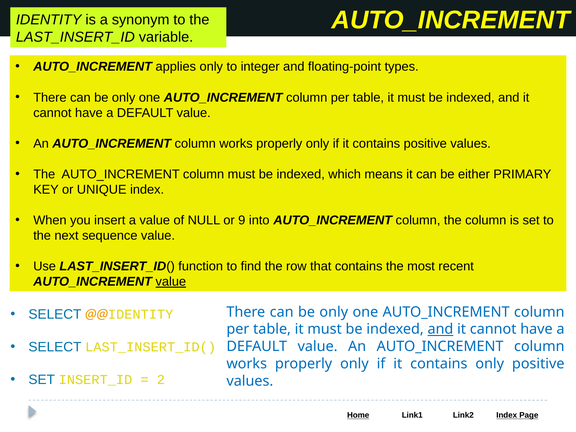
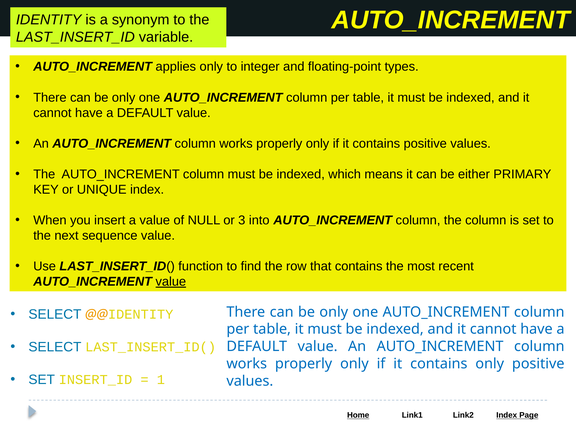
9: 9 -> 3 (242, 220)
and underline: present -> none (440, 329)
2: 2 -> 1 (161, 380)
